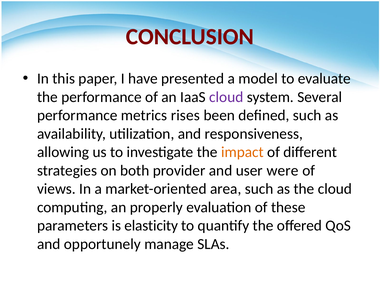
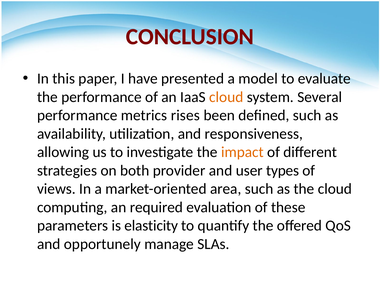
cloud colour: purple -> orange (226, 97)
were: were -> types (283, 171)
properly: properly -> required (156, 207)
